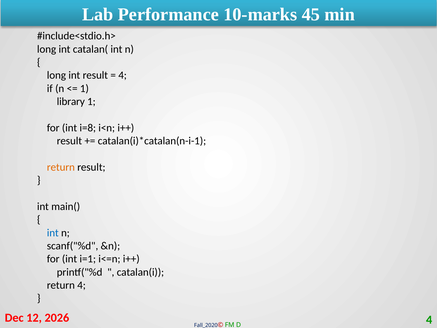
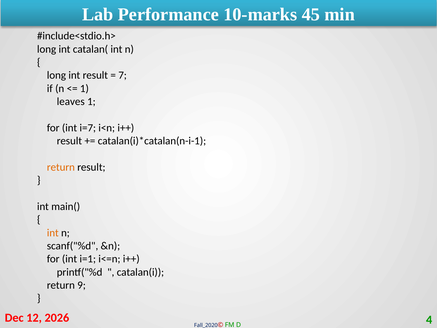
4: 4 -> 7 (123, 75)
library: library -> leaves (71, 101)
i=8: i=8 -> i=7 (88, 128)
int colour: blue -> orange (53, 233)
return 4: 4 -> 9 (82, 285)
